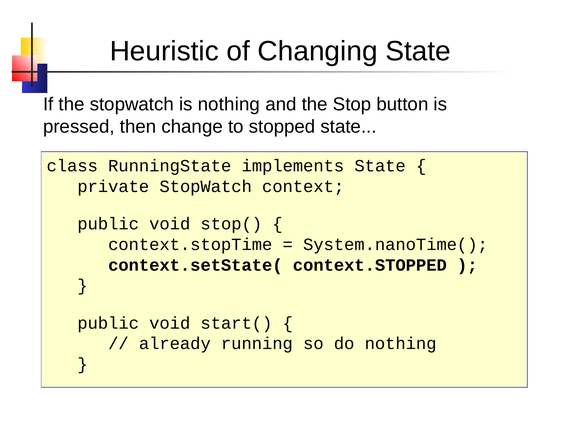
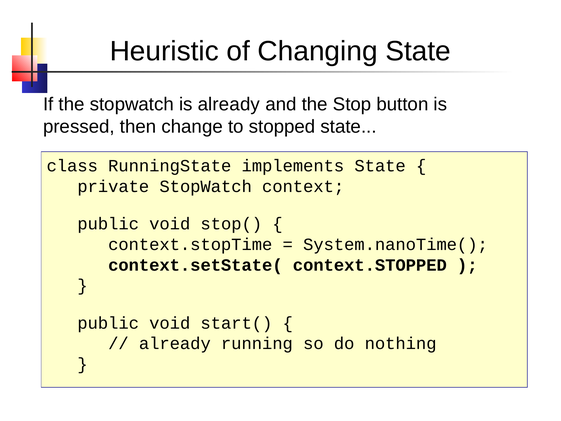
is nothing: nothing -> already (229, 104)
